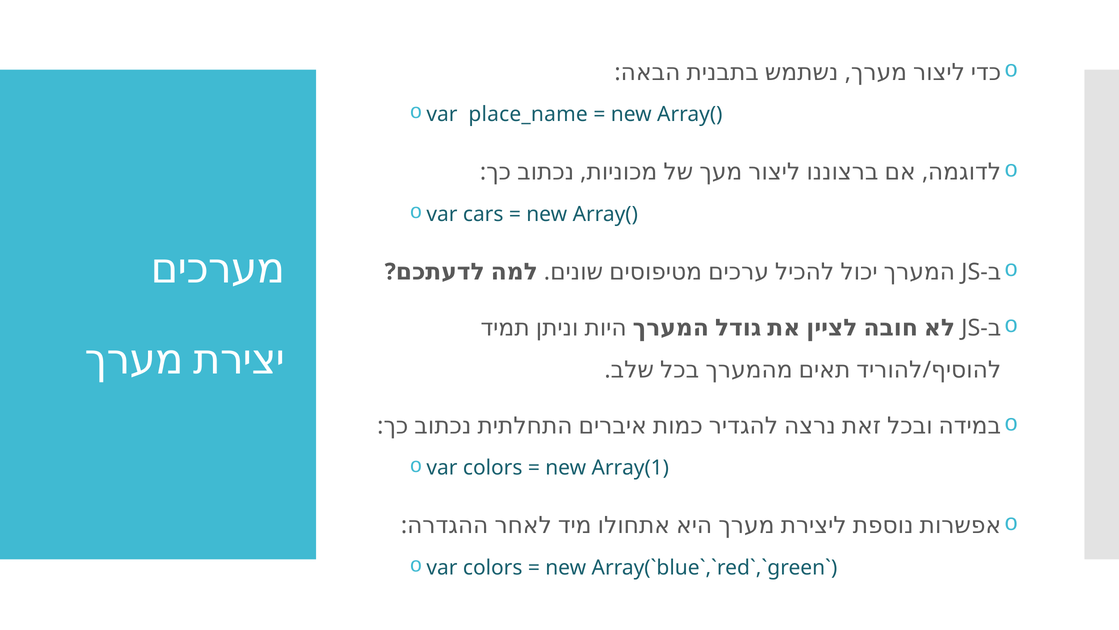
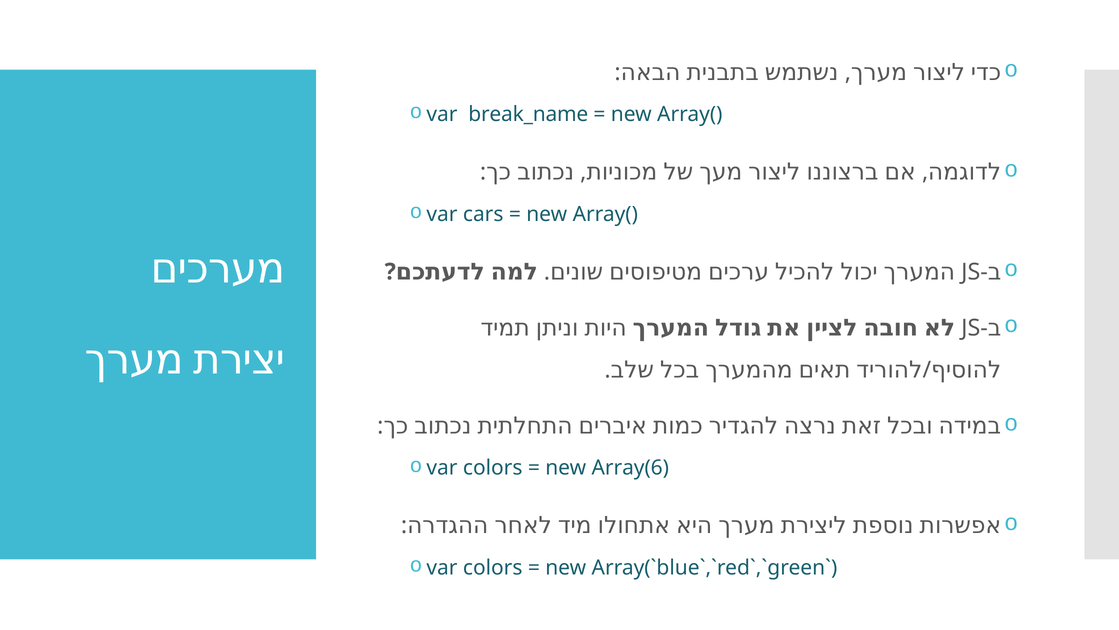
place_name: place_name -> break_name (528, 114)
Array(1: Array(1 -> Array(6 (630, 468)
